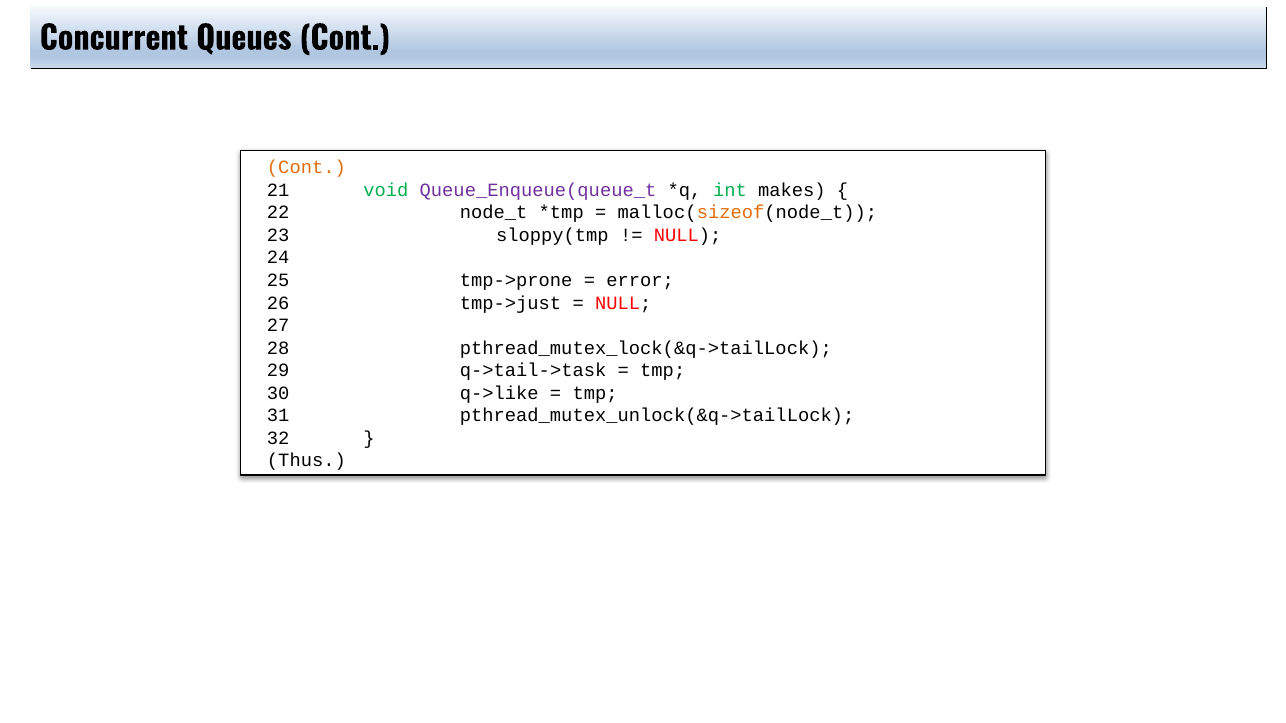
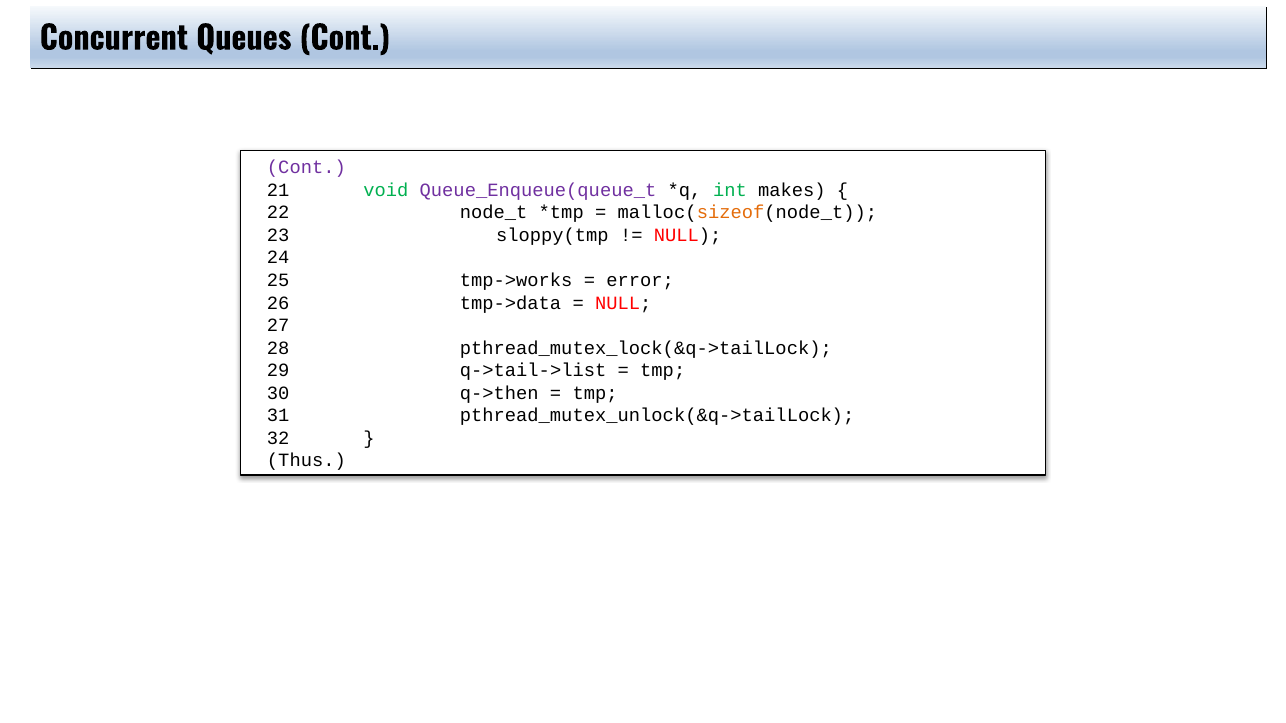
Cont colour: orange -> purple (306, 168)
tmp->prone: tmp->prone -> tmp->works (516, 280)
tmp->just: tmp->just -> tmp->data (511, 303)
q->tail->task: q->tail->task -> q->tail->list (533, 371)
q->like: q->like -> q->then (499, 393)
